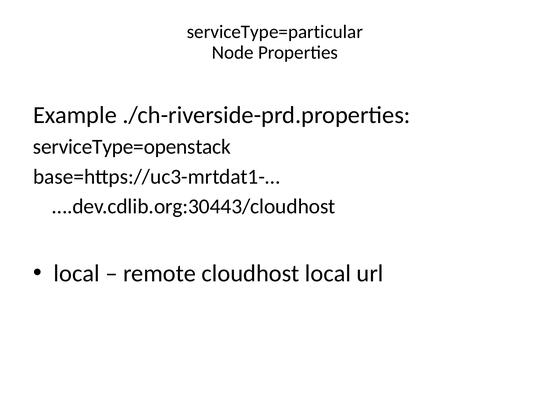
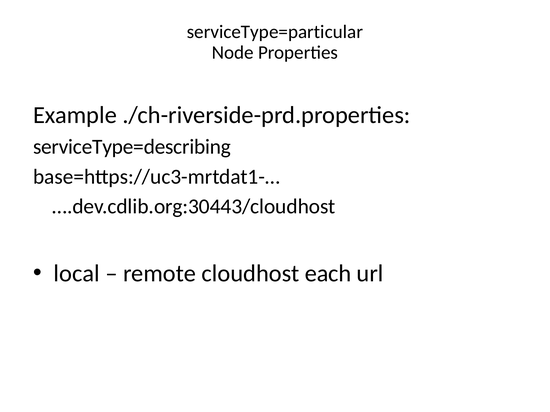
serviceType=openstack: serviceType=openstack -> serviceType=describing (132, 147)
cloudhost local: local -> each (328, 274)
